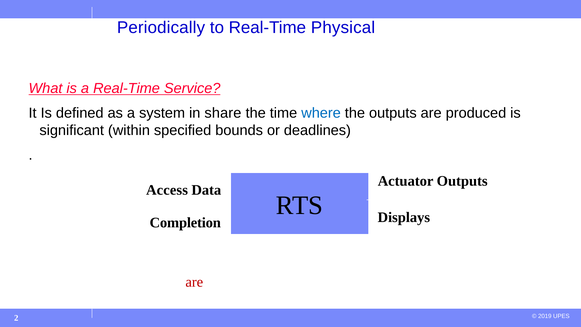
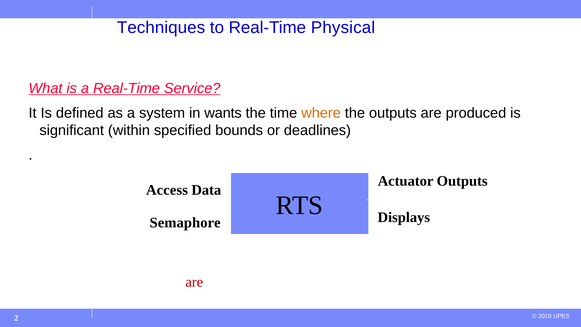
Periodically: Periodically -> Techniques (161, 28)
share: share -> wants (223, 113)
where colour: blue -> orange (321, 113)
Completion: Completion -> Semaphore (185, 222)
